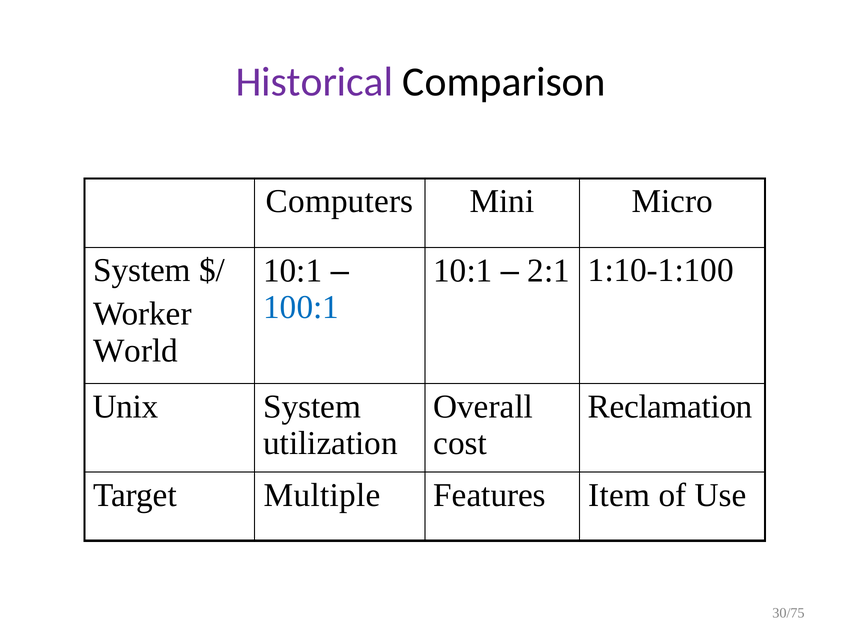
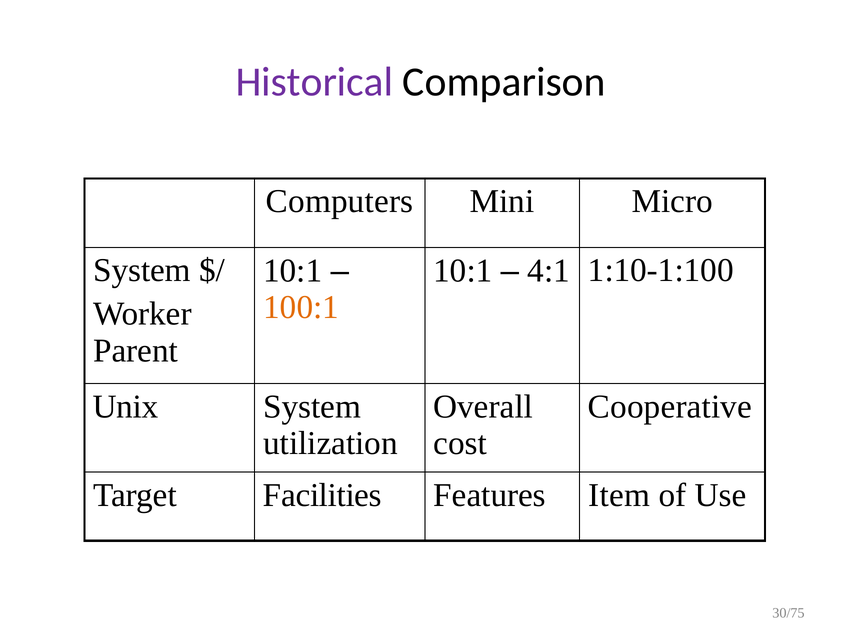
2:1: 2:1 -> 4:1 (549, 271)
100:1 colour: blue -> orange (301, 307)
World: World -> Parent (136, 351)
Reclamation: Reclamation -> Cooperative (670, 407)
Multiple: Multiple -> Facilities (322, 495)
